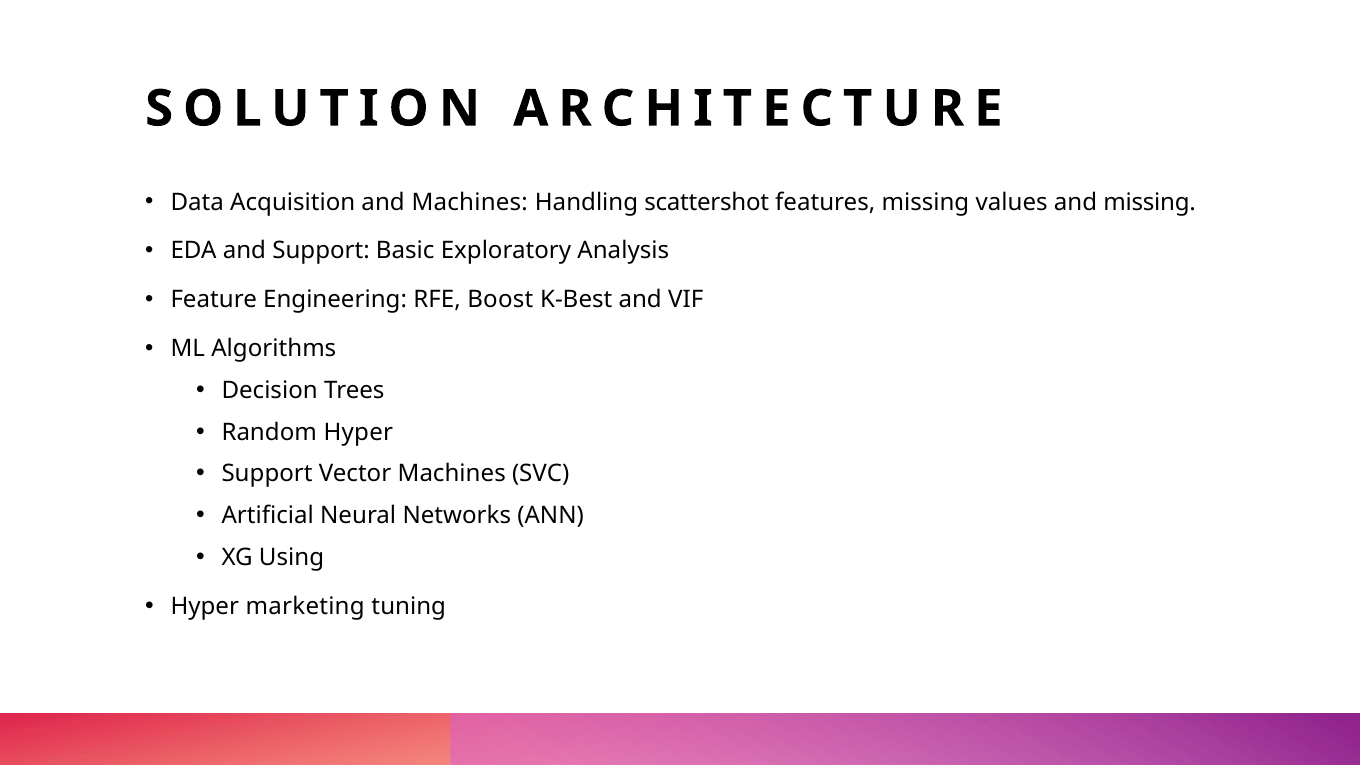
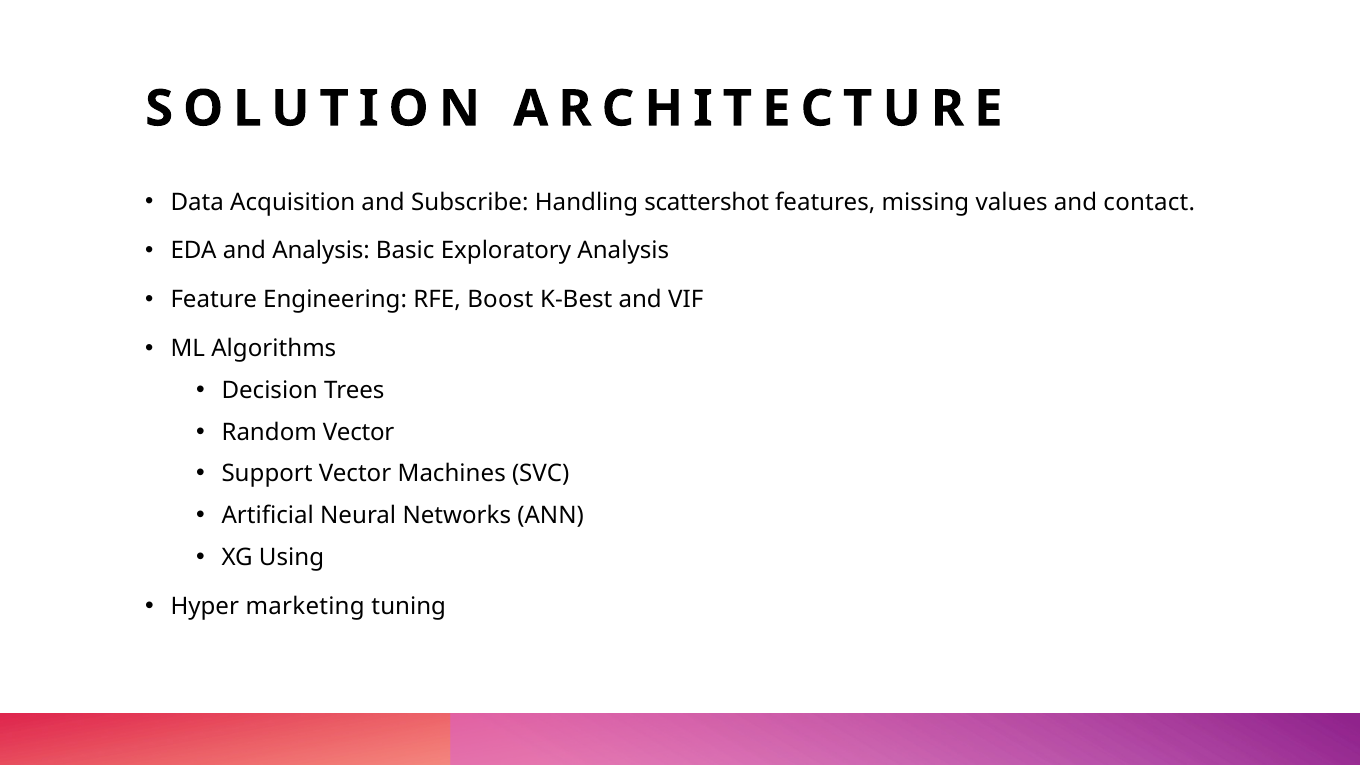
and Machines: Machines -> Subscribe (470, 202)
and missing: missing -> contact (1149, 202)
and Support: Support -> Analysis (321, 251)
Random Hyper: Hyper -> Vector (359, 432)
